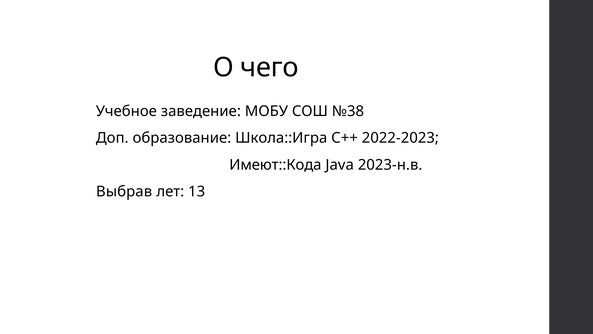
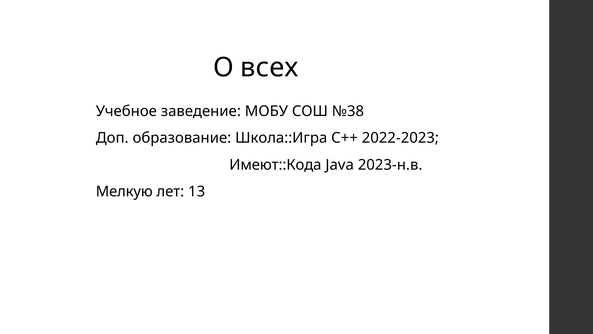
чего: чего -> всех (269, 68)
Выбрав: Выбрав -> Мелкую (124, 191)
